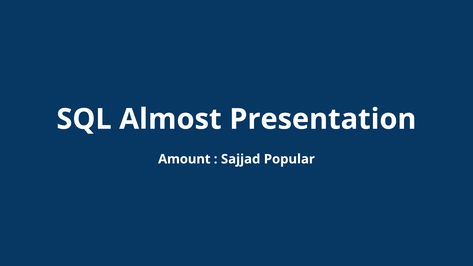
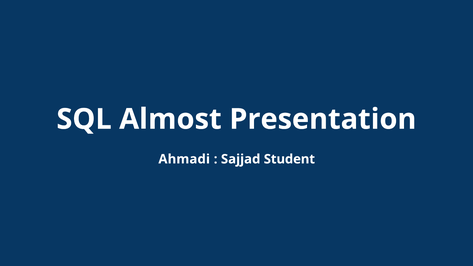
Amount: Amount -> Ahmadi (184, 159)
Popular: Popular -> Student (289, 159)
